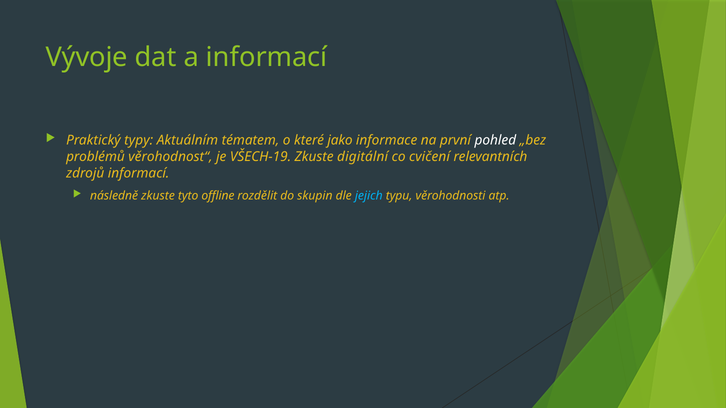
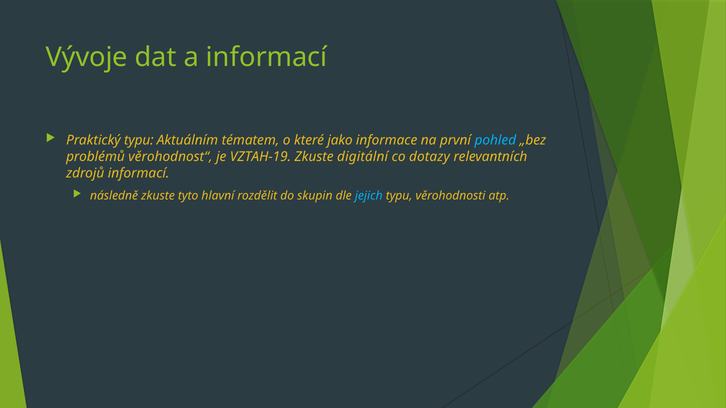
Praktický typy: typy -> typu (139, 141)
pohled colour: white -> light blue (495, 141)
VŠECH-19: VŠECH-19 -> VZTAH-19 (261, 157)
cvičení: cvičení -> dotazy (429, 157)
offline: offline -> hlavní (218, 196)
